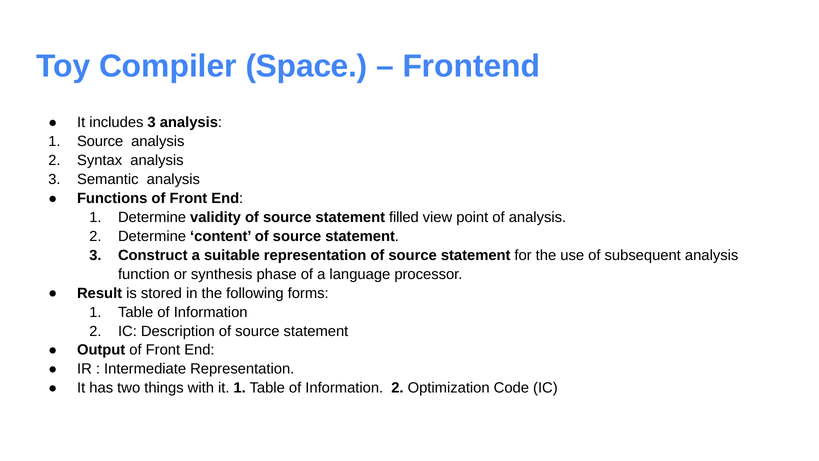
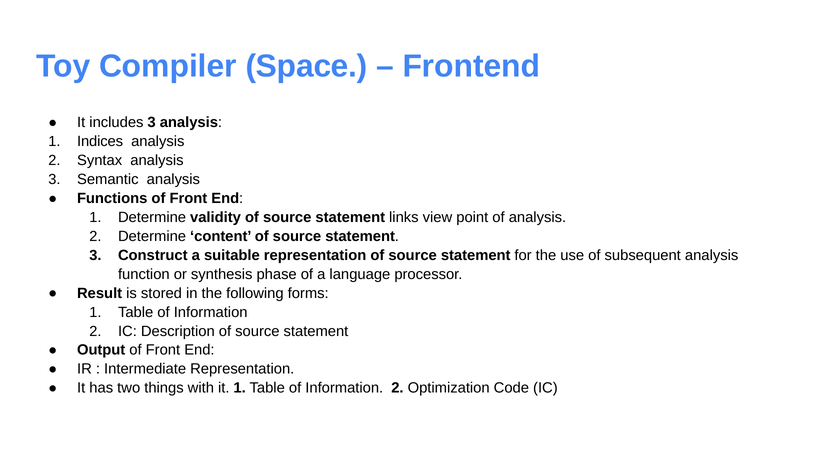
1 Source: Source -> Indices (100, 141)
filled: filled -> links (404, 217)
